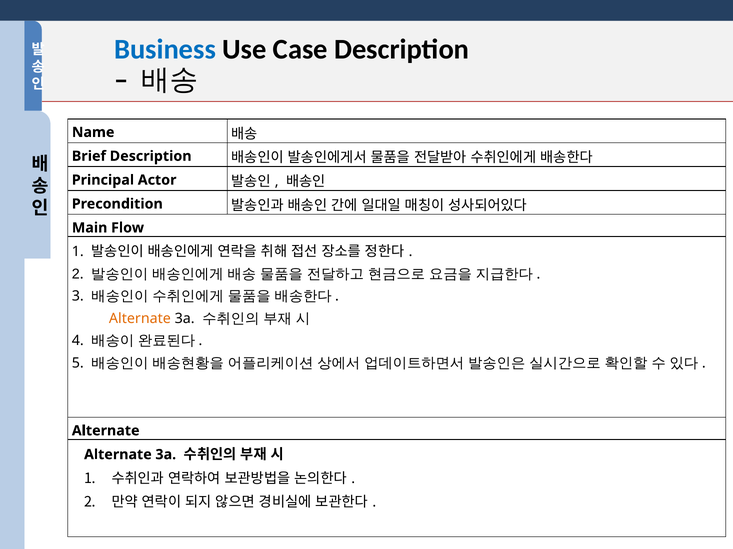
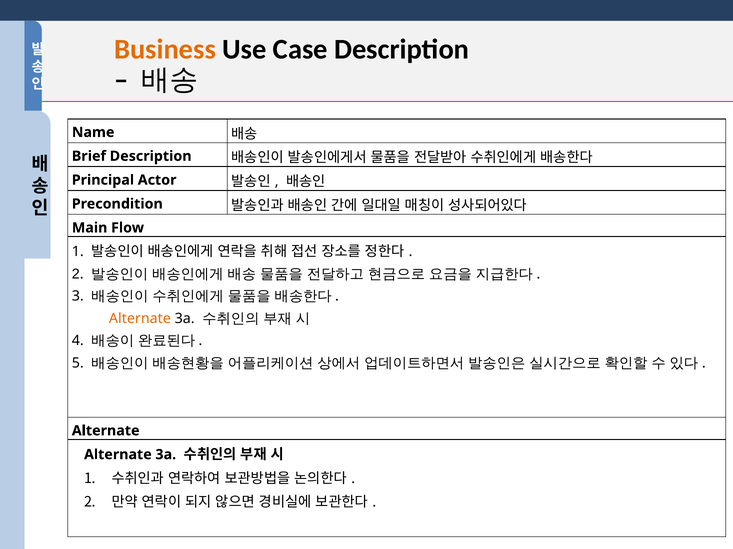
Business colour: blue -> orange (165, 49)
